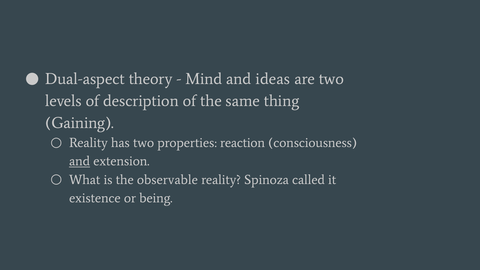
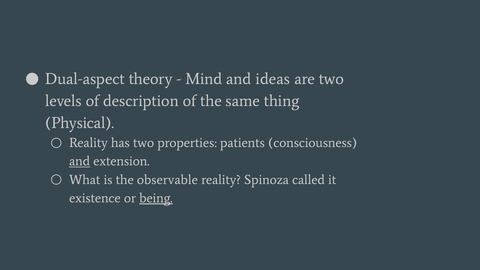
Gaining: Gaining -> Physical (80, 123)
reaction: reaction -> patients (242, 143)
being underline: none -> present (156, 198)
